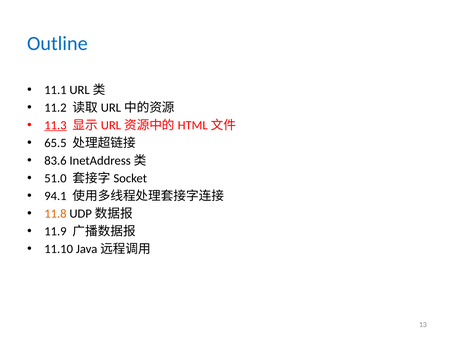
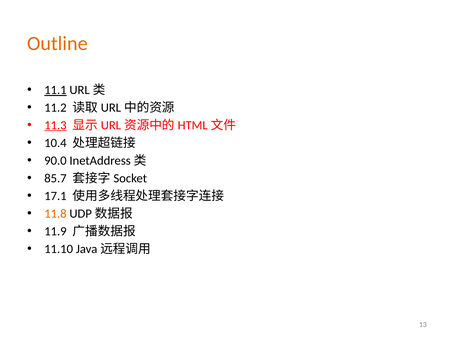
Outline colour: blue -> orange (58, 43)
11.1 underline: none -> present (55, 90)
65.5: 65.5 -> 10.4 (55, 143)
83.6: 83.6 -> 90.0 (55, 161)
51.0: 51.0 -> 85.7 (55, 179)
94.1: 94.1 -> 17.1 (55, 196)
